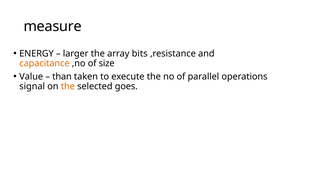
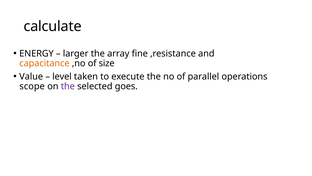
measure: measure -> calculate (53, 26)
bits: bits -> fine (140, 53)
than: than -> level (62, 76)
signal: signal -> scope (32, 86)
the colour: orange -> purple (68, 86)
